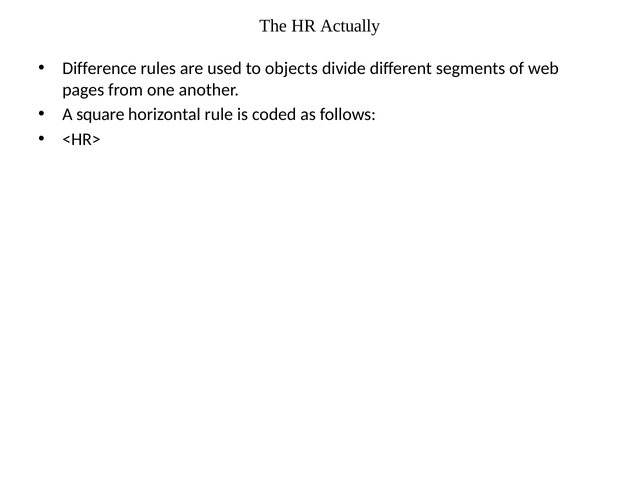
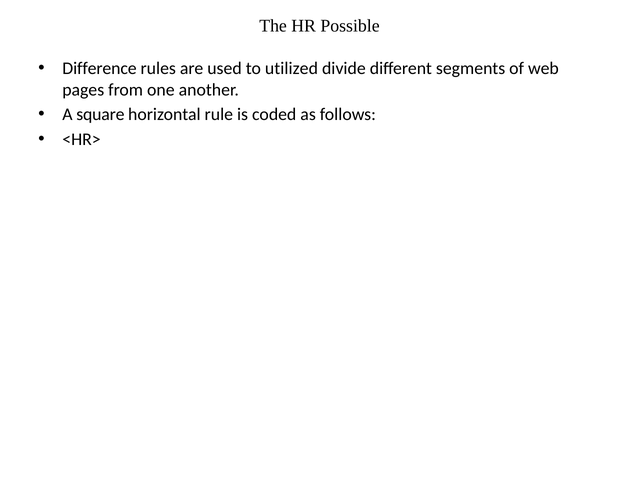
Actually: Actually -> Possible (350, 26)
objects: objects -> utilized (291, 68)
